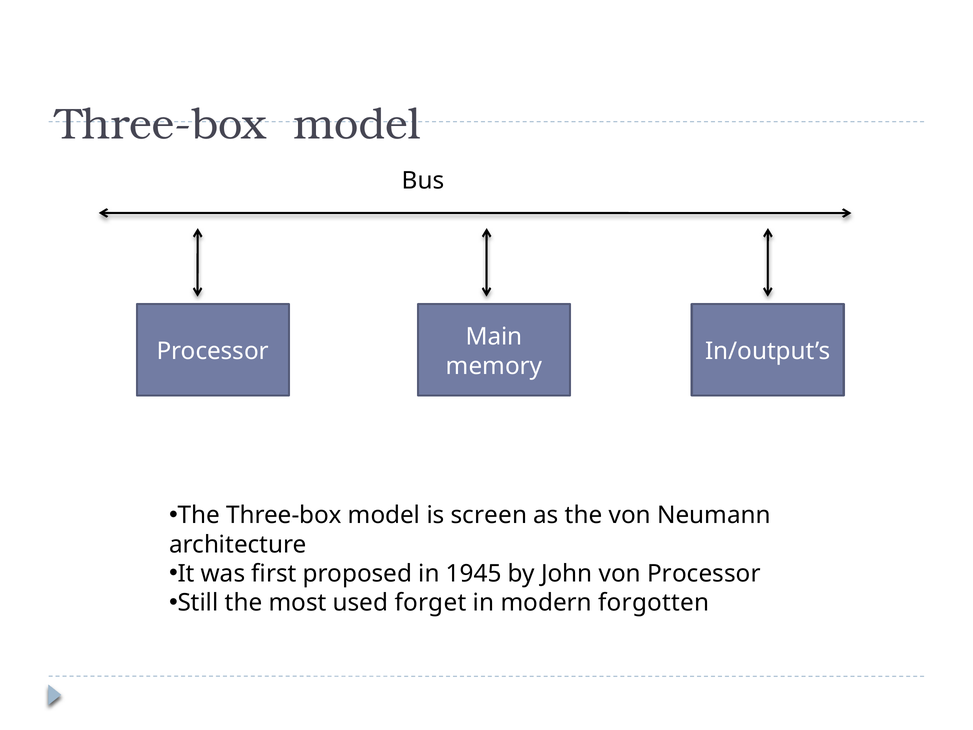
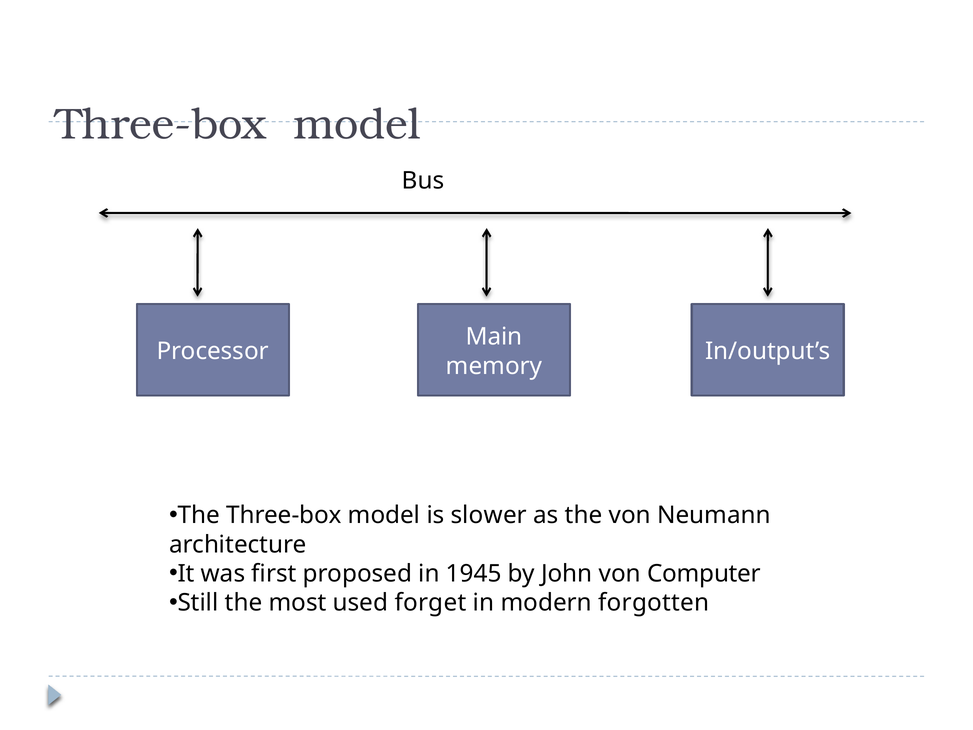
screen: screen -> slower (489, 515)
von Processor: Processor -> Computer (704, 574)
